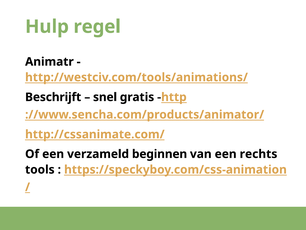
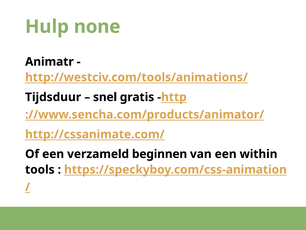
regel: regel -> none (97, 27)
Beschrijft: Beschrijft -> Tijdsduur (53, 97)
rechts: rechts -> within (259, 154)
